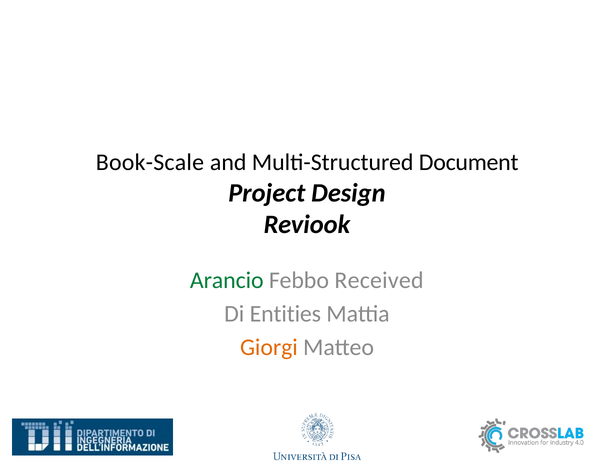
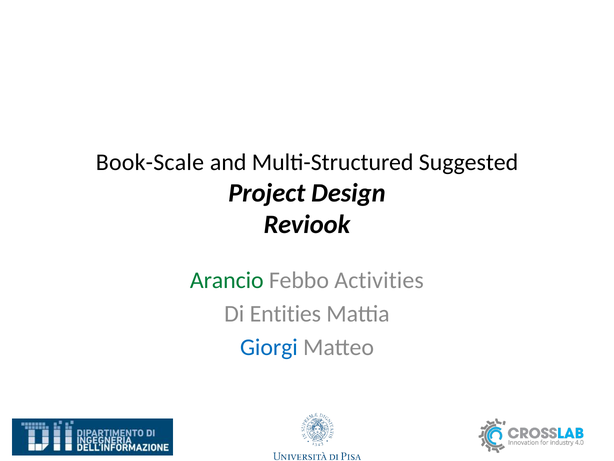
Document: Document -> Suggested (469, 162)
Received: Received -> Activities (379, 280)
Giorgi colour: orange -> blue (269, 347)
